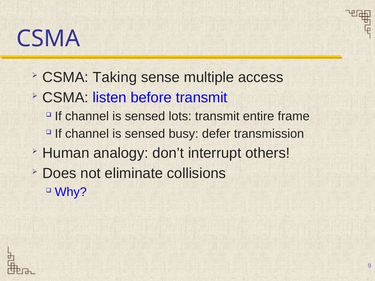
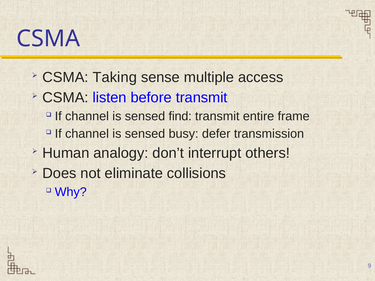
lots: lots -> find (180, 116)
